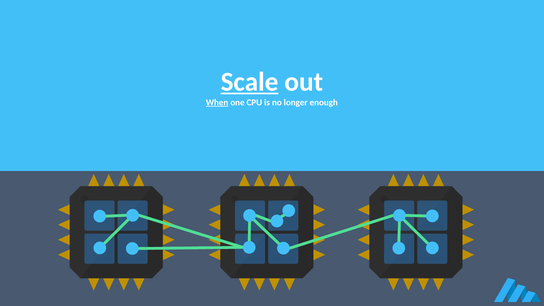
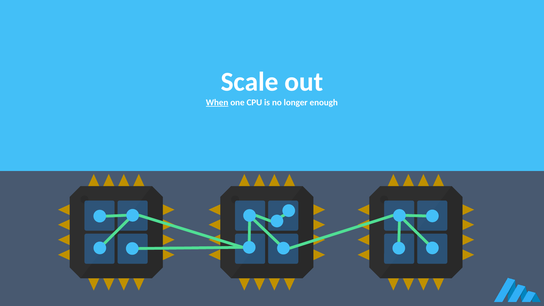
Scale underline: present -> none (250, 82)
